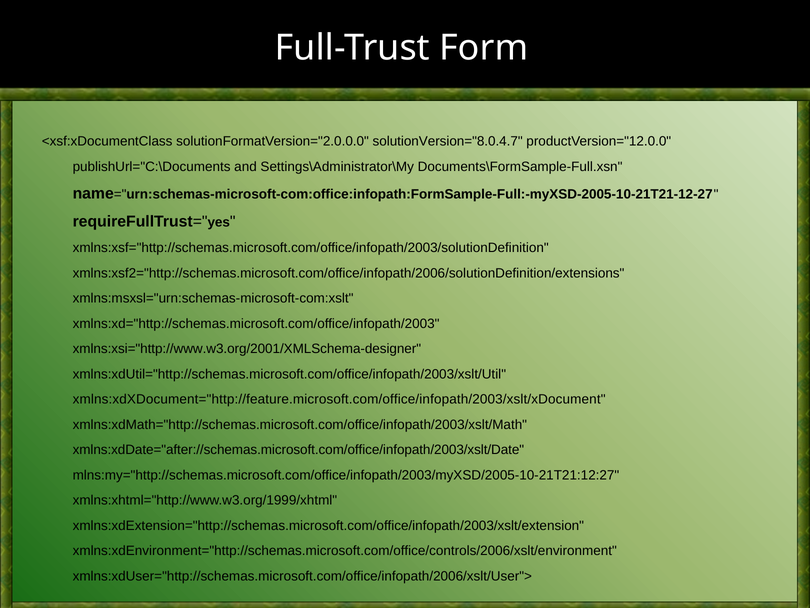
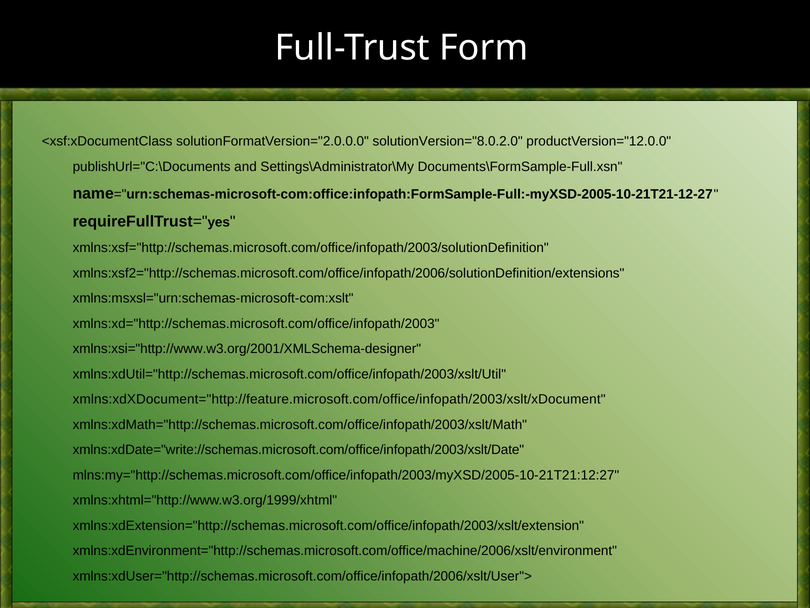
solutionVersion="8.0.4.7: solutionVersion="8.0.4.7 -> solutionVersion="8.0.2.0 (448, 141)
xmlns:xdDate="after://schemas.microsoft.com/office/infopath/2003/xslt/Date: xmlns:xdDate="after://schemas.microsoft.com/office/infopath/2003/xslt/Date -> xmlns:xdDate="write://schemas.microsoft.com/office/infopath/2003/xslt/Date (298, 449)
xmlns:xdEnvironment="http://schemas.microsoft.com/office/controls/2006/xslt/environment: xmlns:xdEnvironment="http://schemas.microsoft.com/office/controls/2006/xslt/environment -> xmlns:xdEnvironment="http://schemas.microsoft.com/office/machine/2006/xslt/environment (345, 550)
